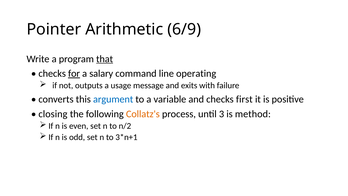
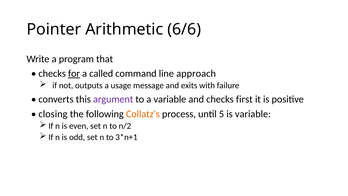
6/9: 6/9 -> 6/6 (184, 29)
that underline: present -> none (105, 59)
salary: salary -> called (101, 73)
operating: operating -> approach (196, 73)
argument colour: blue -> purple (113, 99)
3: 3 -> 5 (222, 114)
is method: method -> variable (253, 114)
